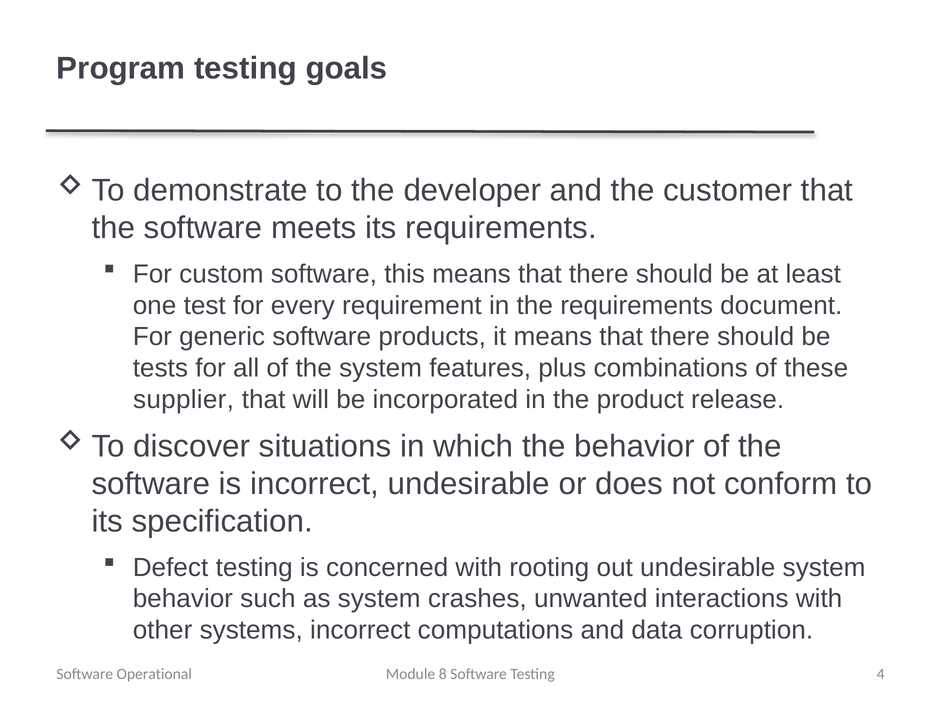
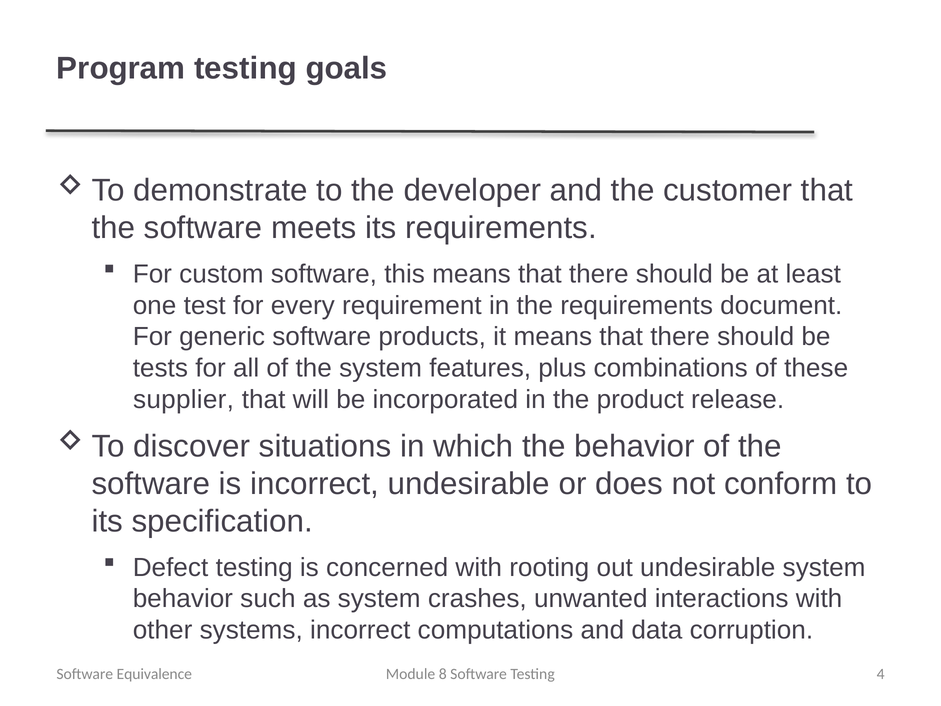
Operational: Operational -> Equivalence (154, 674)
